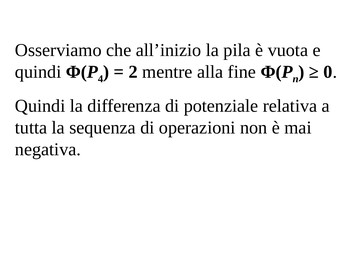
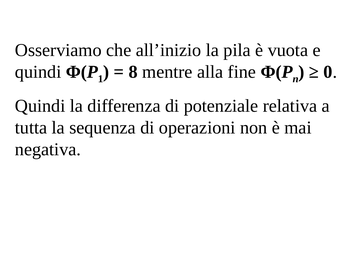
4: 4 -> 1 (101, 79)
2: 2 -> 8 (133, 72)
